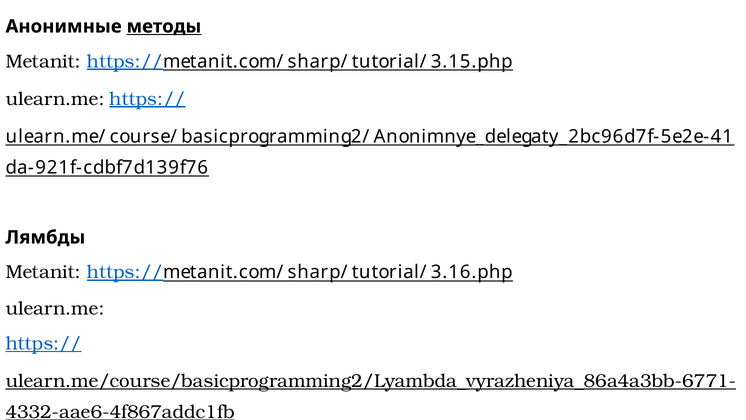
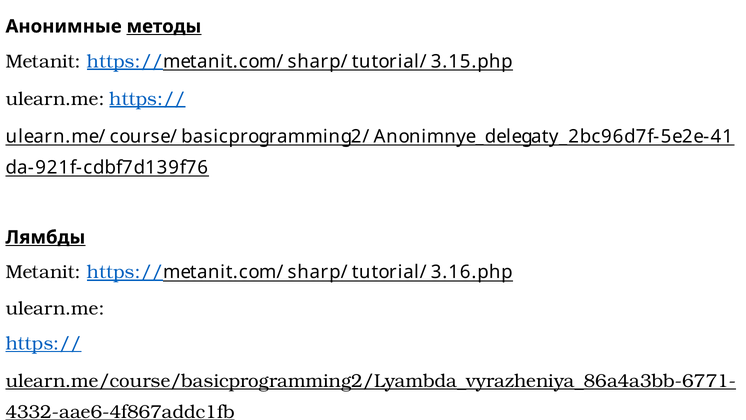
Лямбды underline: none -> present (45, 237)
